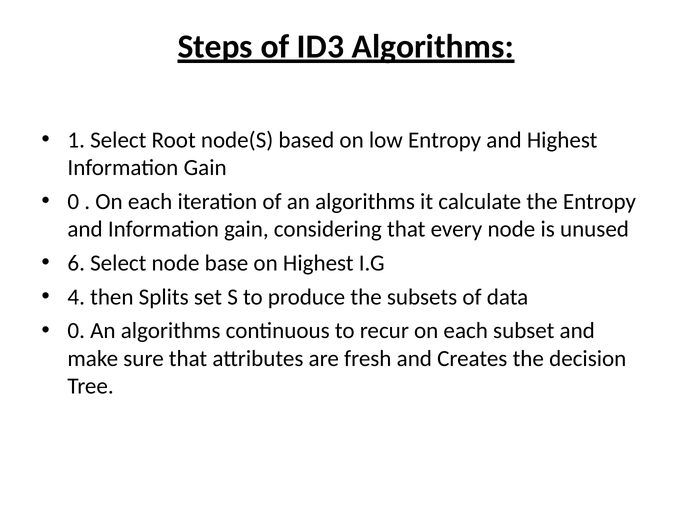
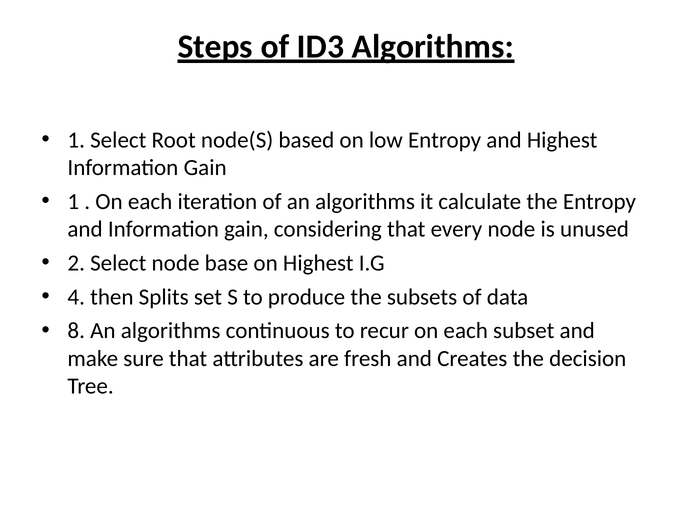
0: 0 -> 1 (73, 202)
6: 6 -> 2 (76, 263)
0: 0 -> 8 (76, 331)
